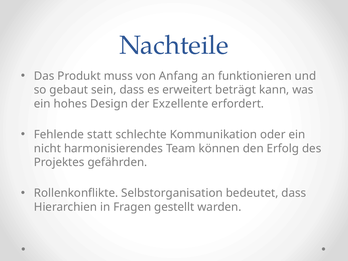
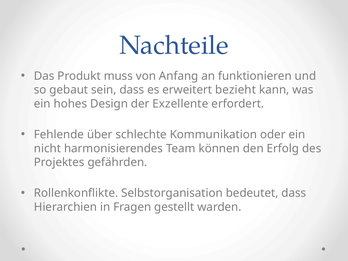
beträgt: beträgt -> bezieht (236, 90)
statt: statt -> über (100, 135)
